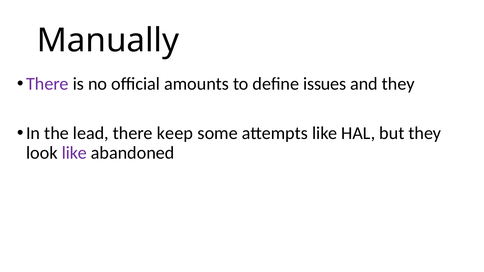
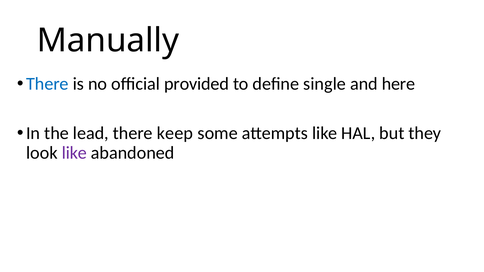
There colour: purple -> blue (47, 84)
amounts: amounts -> provided (197, 84)
issues: issues -> single (325, 84)
and they: they -> here (398, 84)
